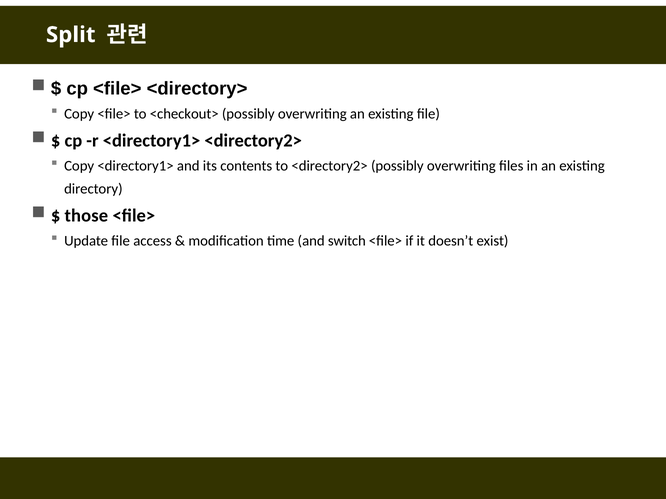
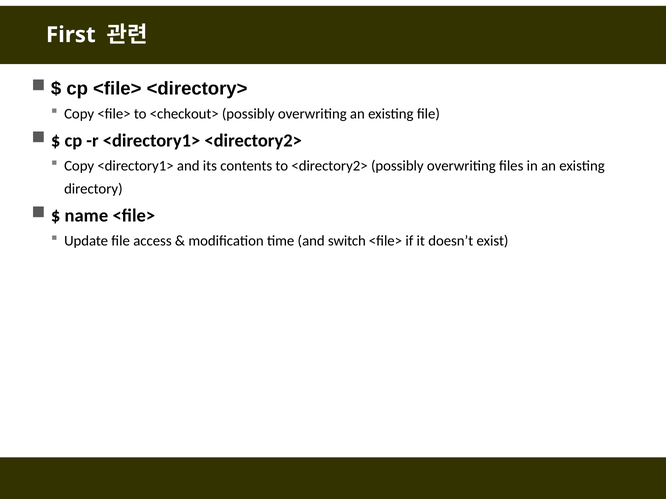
Split: Split -> First (71, 35)
those: those -> name (86, 216)
